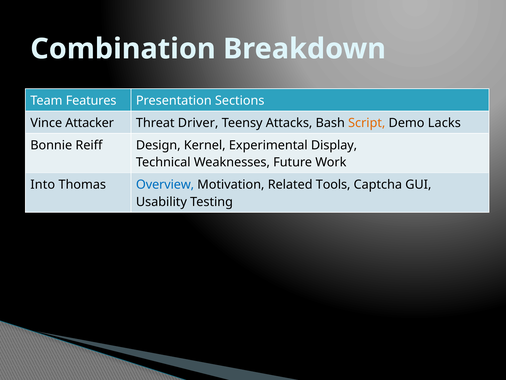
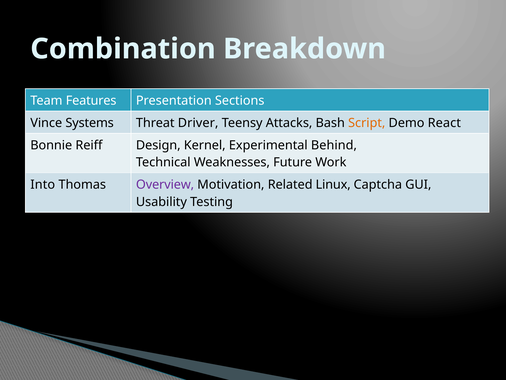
Attacker: Attacker -> Systems (90, 123)
Lacks: Lacks -> React (444, 123)
Display: Display -> Behind (334, 145)
Overview colour: blue -> purple (165, 184)
Tools: Tools -> Linux (333, 184)
